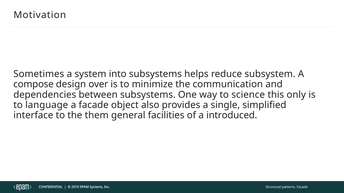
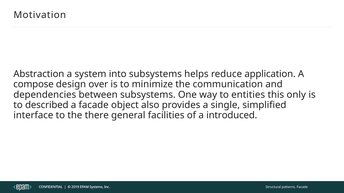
Sometimes: Sometimes -> Abstraction (39, 74)
subsystem: subsystem -> application (270, 74)
science: science -> entities (248, 95)
language: language -> described (47, 105)
them: them -> there (97, 116)
